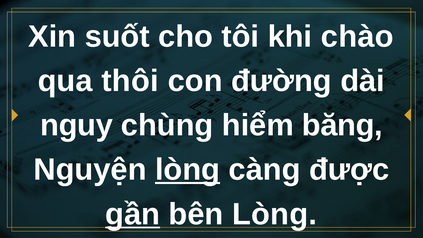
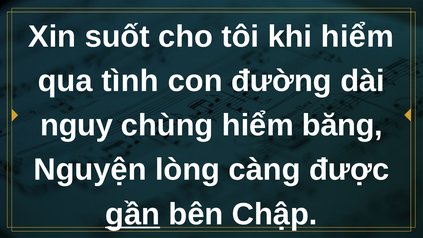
khi chào: chào -> hiểm (357, 37)
thôi: thôi -> tình (130, 81)
lòng underline: present -> none (188, 170)
bên Lòng: Lòng -> Chập (275, 214)
